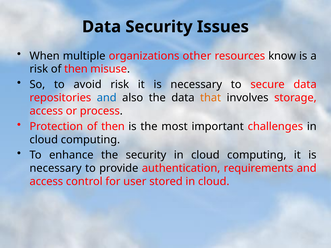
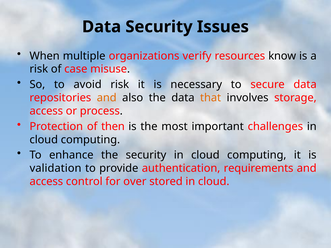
other: other -> verify (197, 56)
risk of then: then -> case (76, 69)
and colour: blue -> orange (107, 98)
necessary: necessary -> validation (56, 168)
user: user -> over (135, 182)
